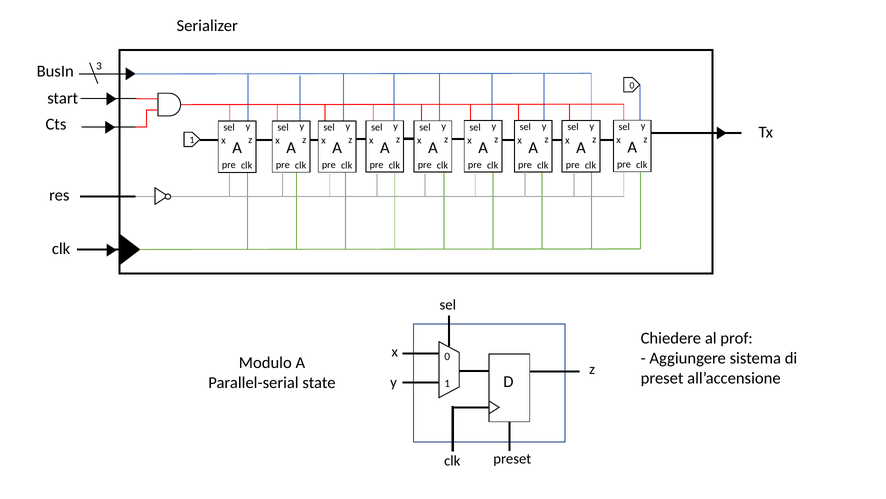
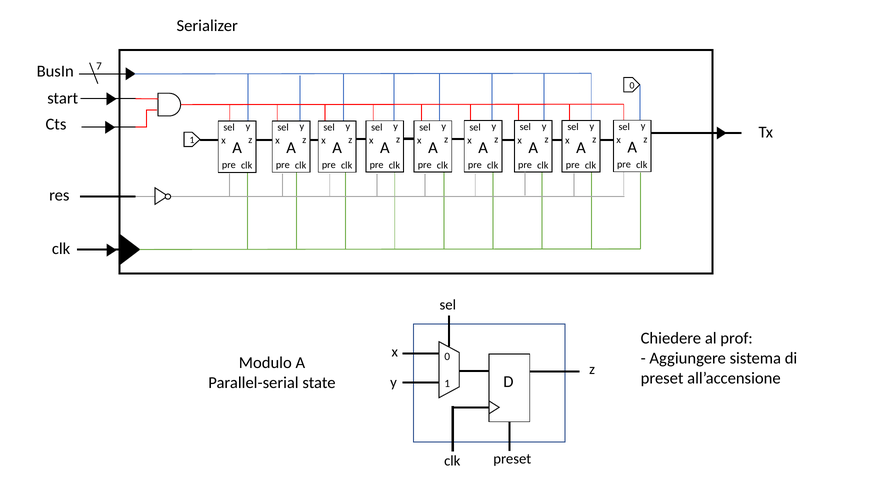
3: 3 -> 7 (99, 66)
